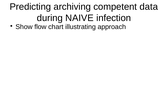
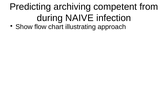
data: data -> from (149, 7)
